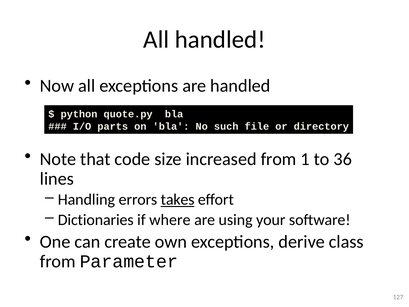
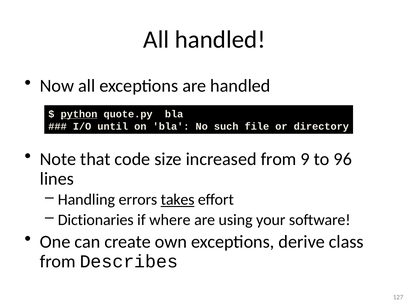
python underline: none -> present (79, 114)
parts: parts -> until (113, 126)
1: 1 -> 9 (305, 159)
36: 36 -> 96 (343, 159)
Parameter: Parameter -> Describes (129, 261)
